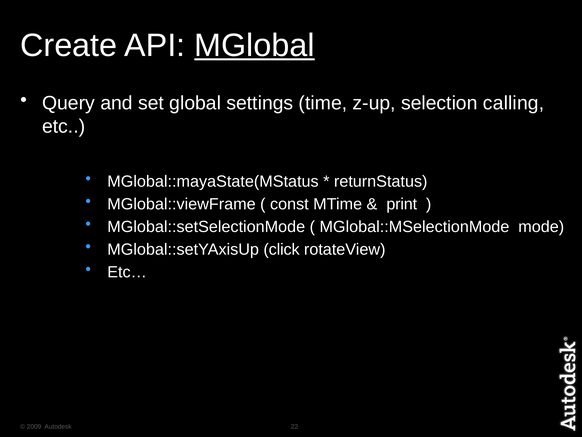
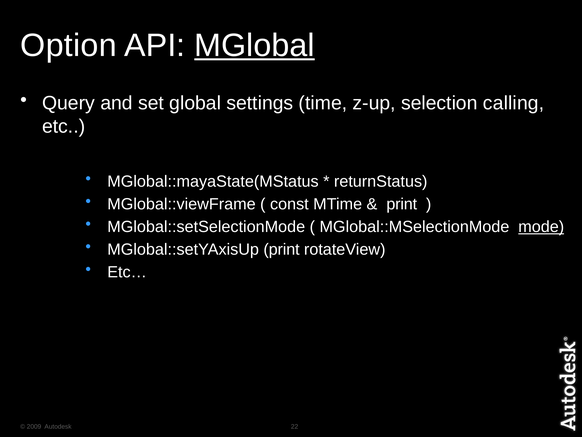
Create: Create -> Option (69, 45)
mode underline: none -> present (541, 226)
MGlobal::setYAxisUp click: click -> print (282, 249)
